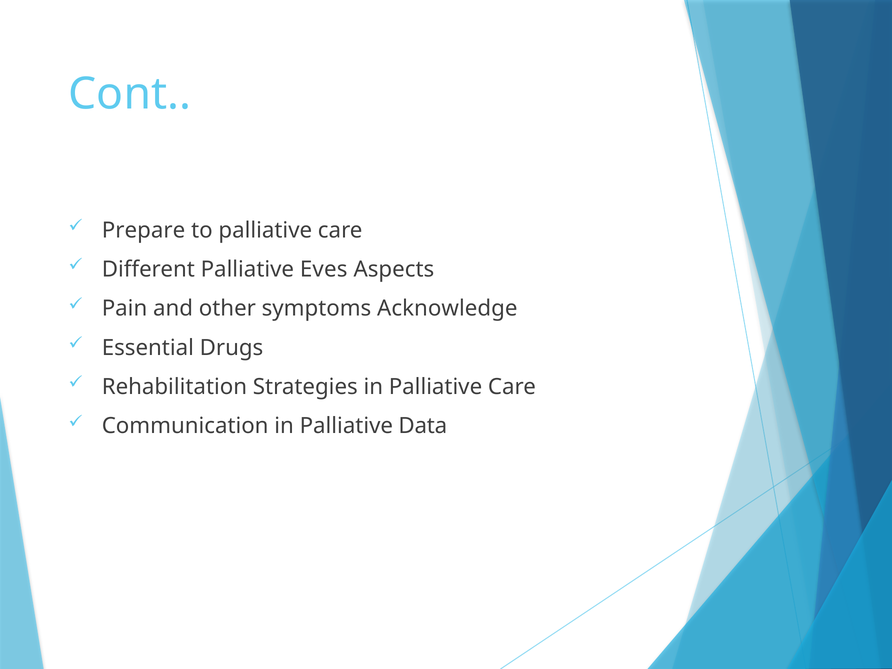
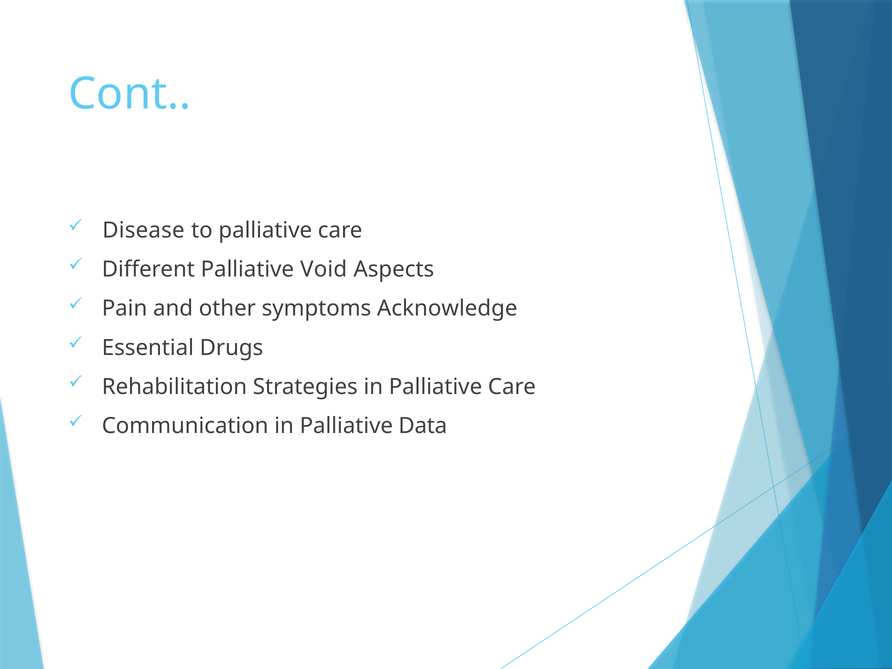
Prepare: Prepare -> Disease (143, 230)
Eves: Eves -> Void (324, 269)
